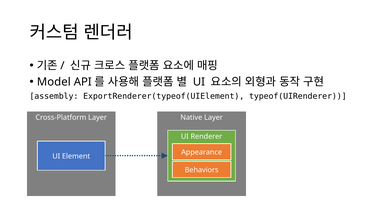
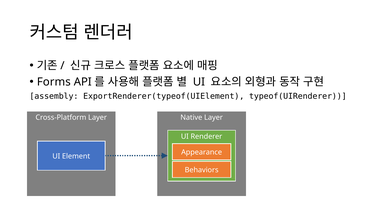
Model: Model -> Forms (54, 82)
